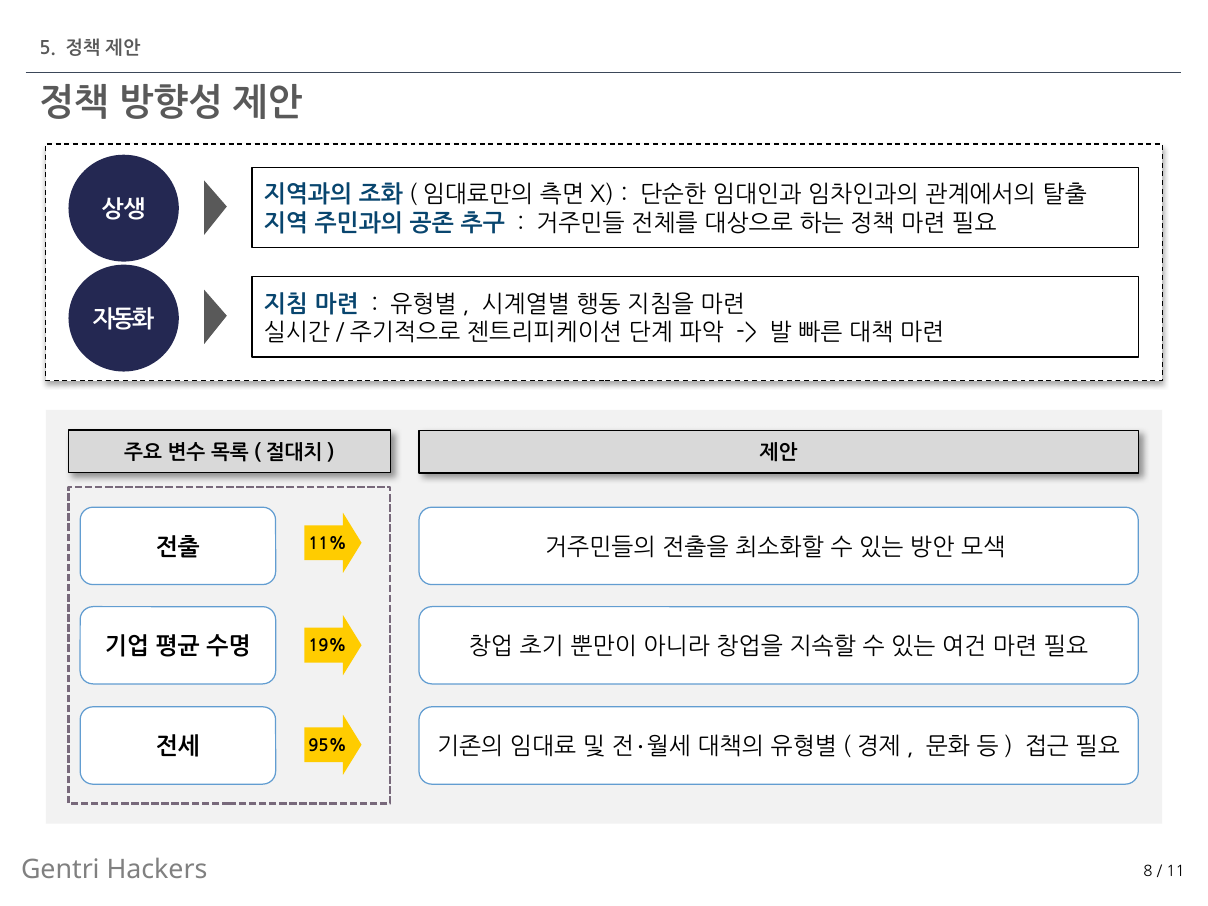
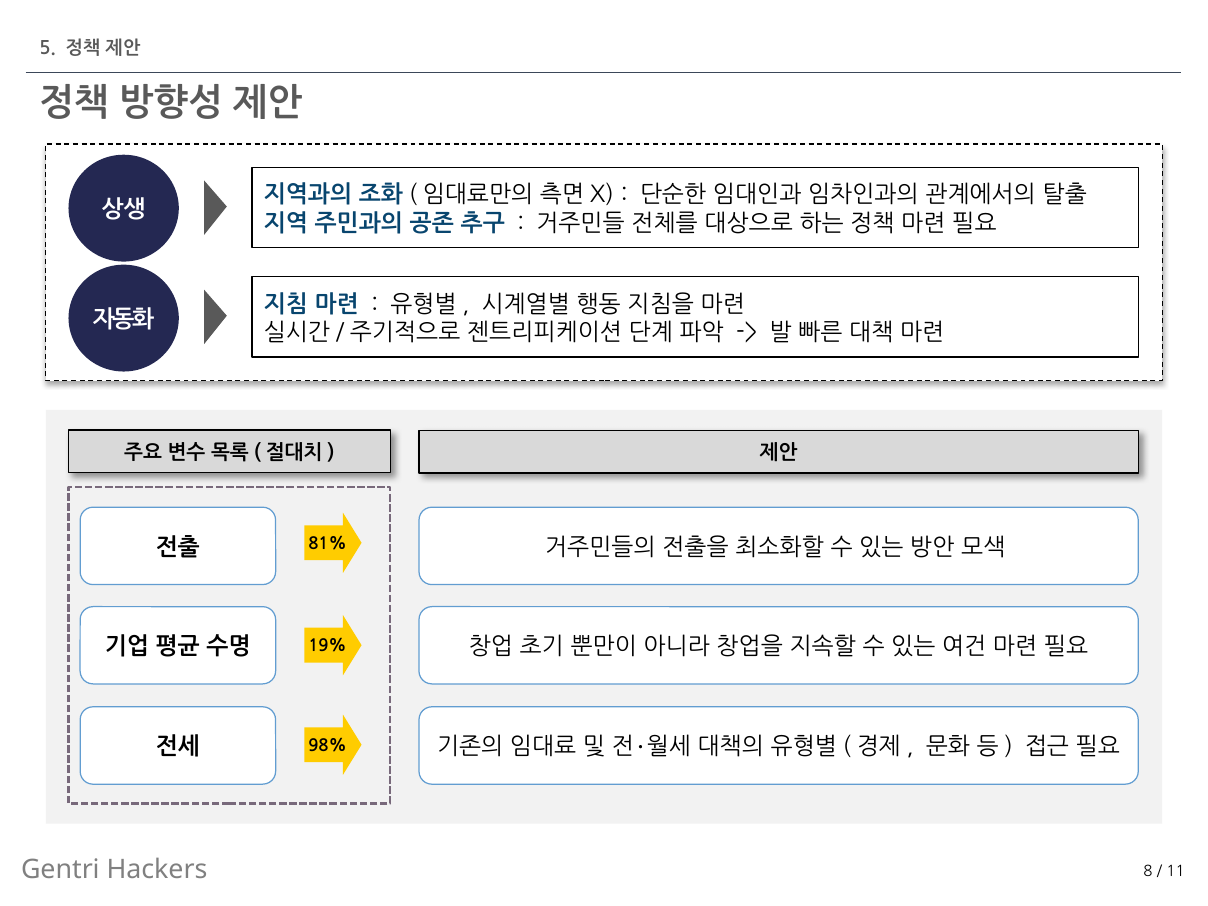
11%: 11% -> 81% (328, 544)
95%: 95% -> 98% (328, 746)
